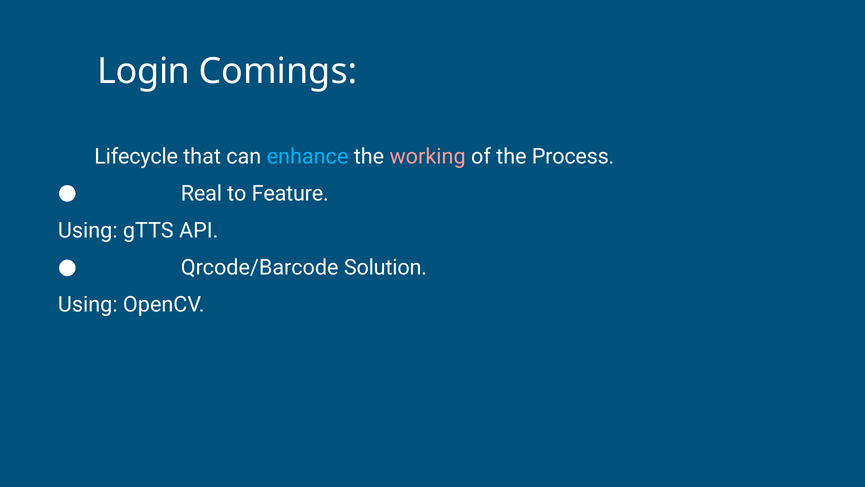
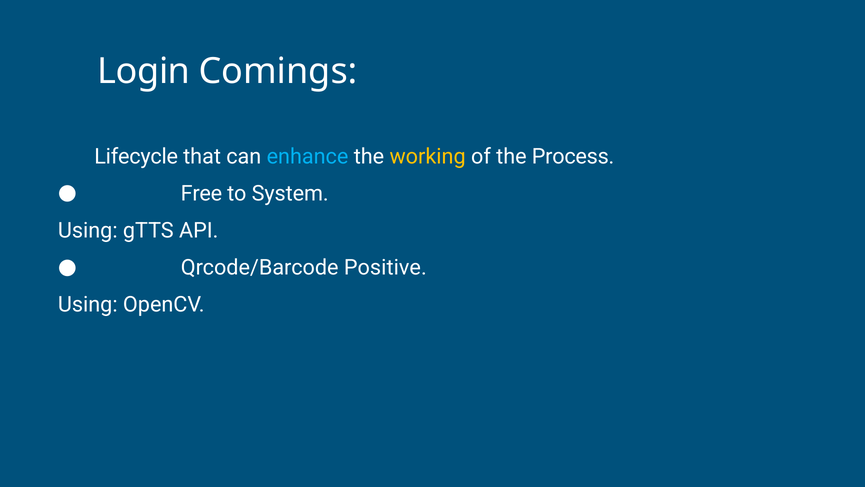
working colour: pink -> yellow (428, 156)
Real: Real -> Free (201, 193)
Feature: Feature -> System (290, 193)
Solution: Solution -> Positive (385, 267)
